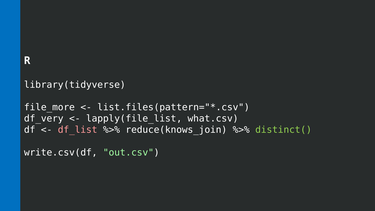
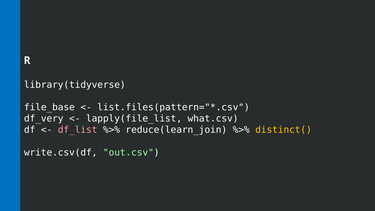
file_more: file_more -> file_base (49, 107)
reduce(knows_join: reduce(knows_join -> reduce(learn_join (176, 130)
distinct( colour: light green -> yellow (284, 130)
